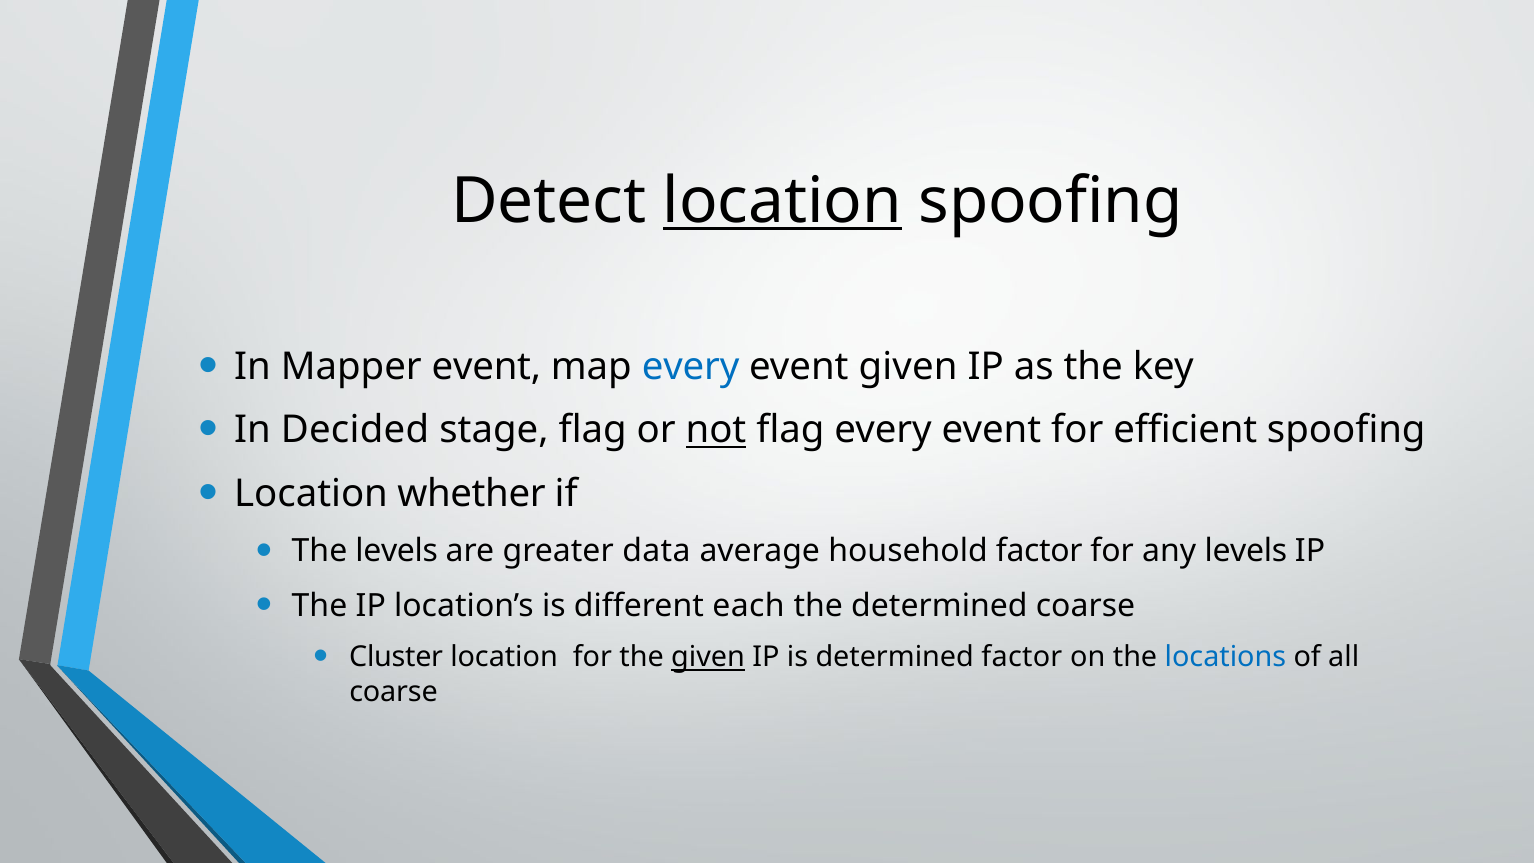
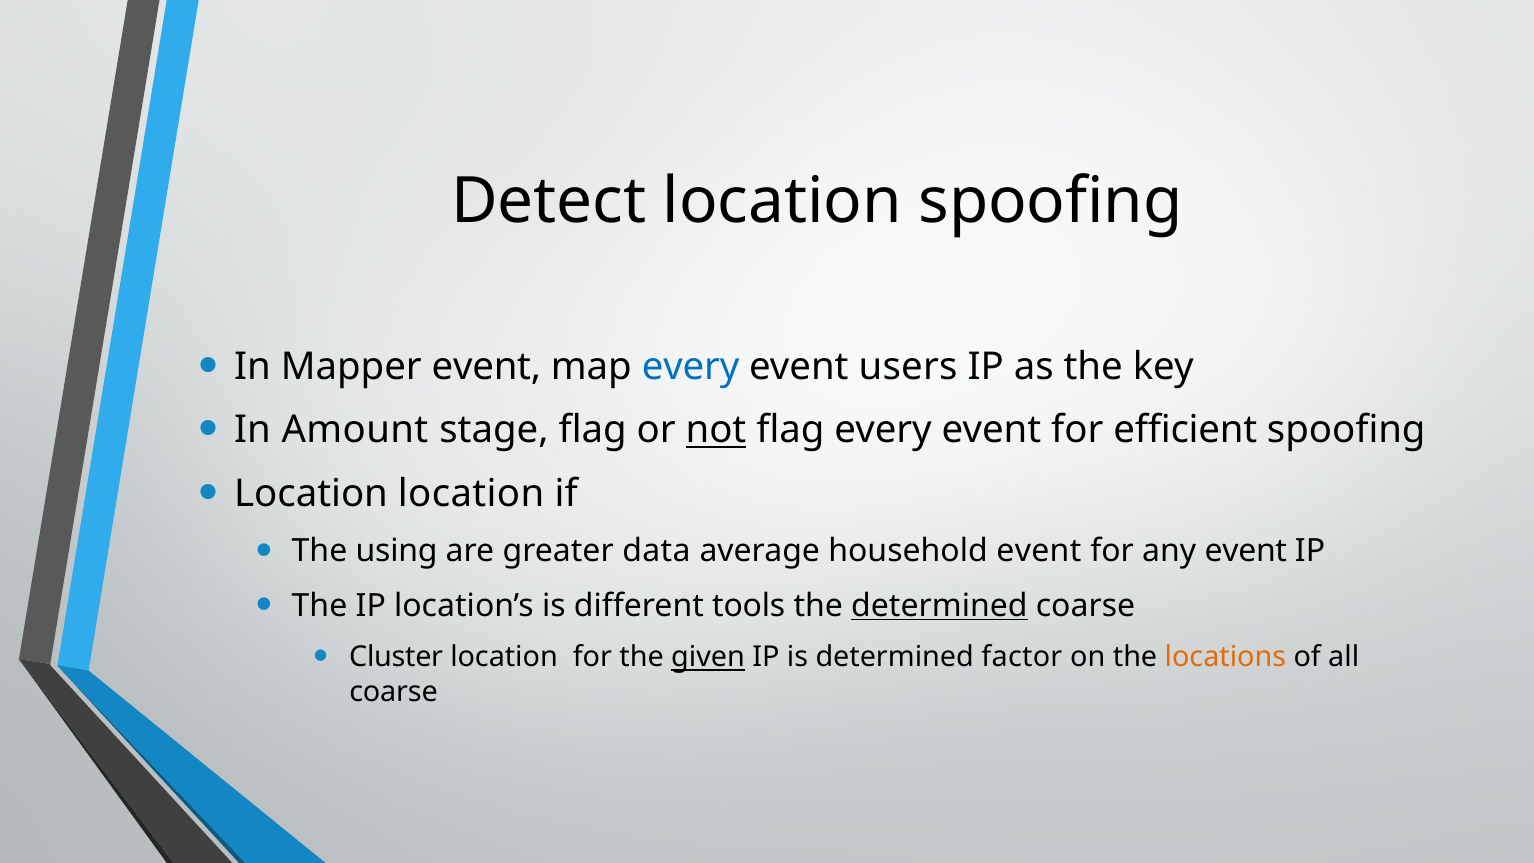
location underline: present -> none (782, 201)
event given: given -> users (908, 367)
Decided: Decided -> Amount (355, 430)
Location whether: whether -> location (471, 494)
The levels: levels -> using (397, 551)
household factor: factor -> event (1039, 551)
any levels: levels -> event (1246, 551)
each: each -> tools (749, 606)
determined underline: none -> present (939, 606)
locations colour: blue -> orange (1225, 657)
